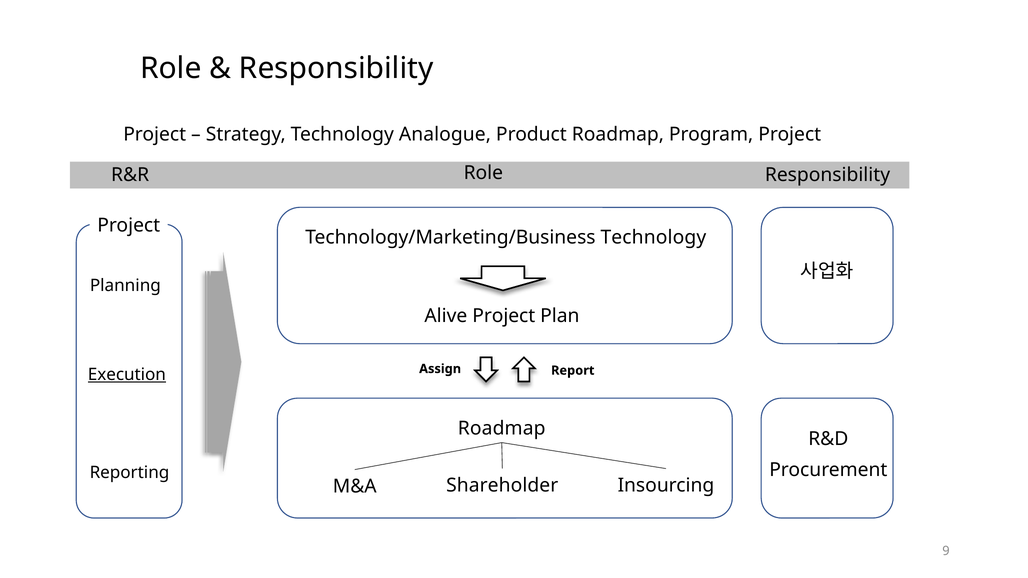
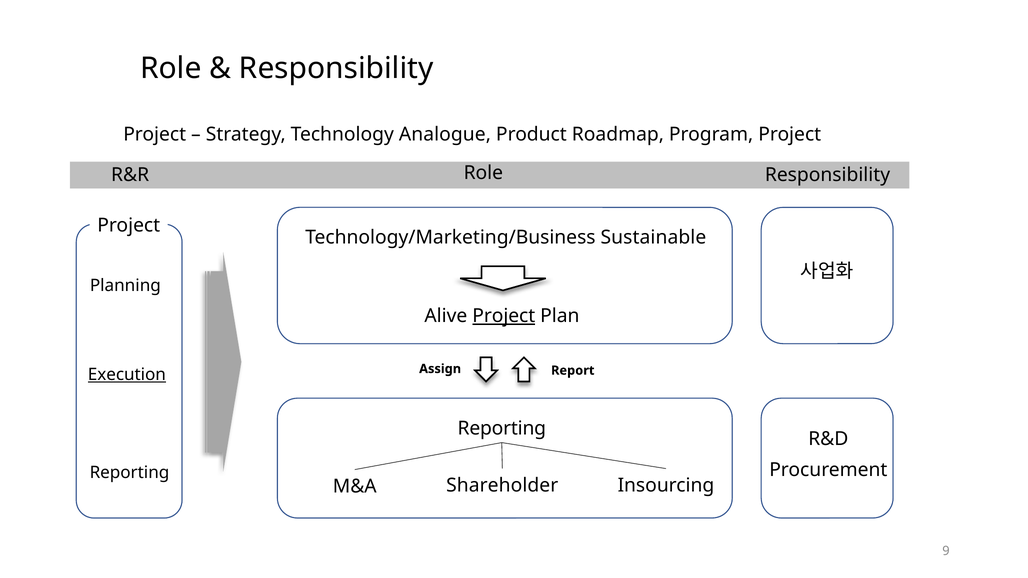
Technology/Marketing/Business Technology: Technology -> Sustainable (653, 237)
Project underline: none -> present (504, 316)
Roadmap: Roadmap -> Reporting (502, 429)
